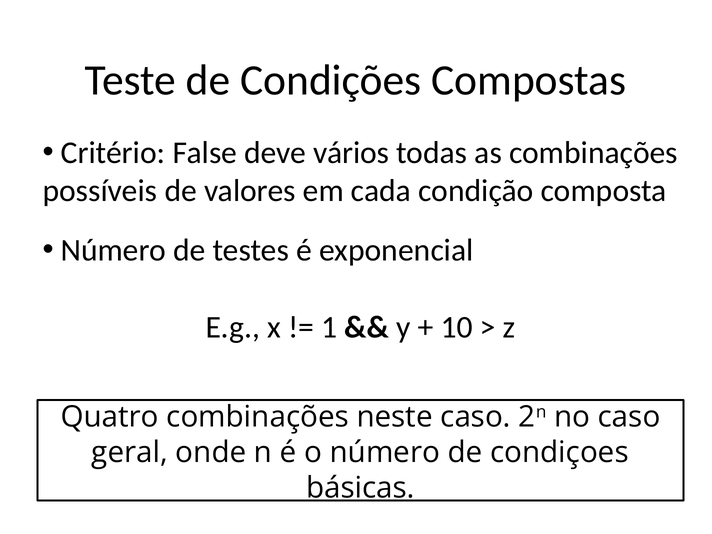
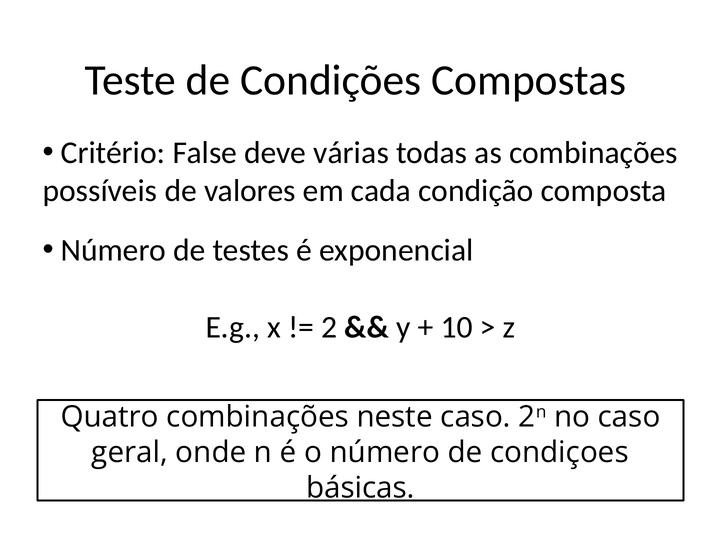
vários: vários -> várias (351, 153)
1: 1 -> 2 (329, 327)
